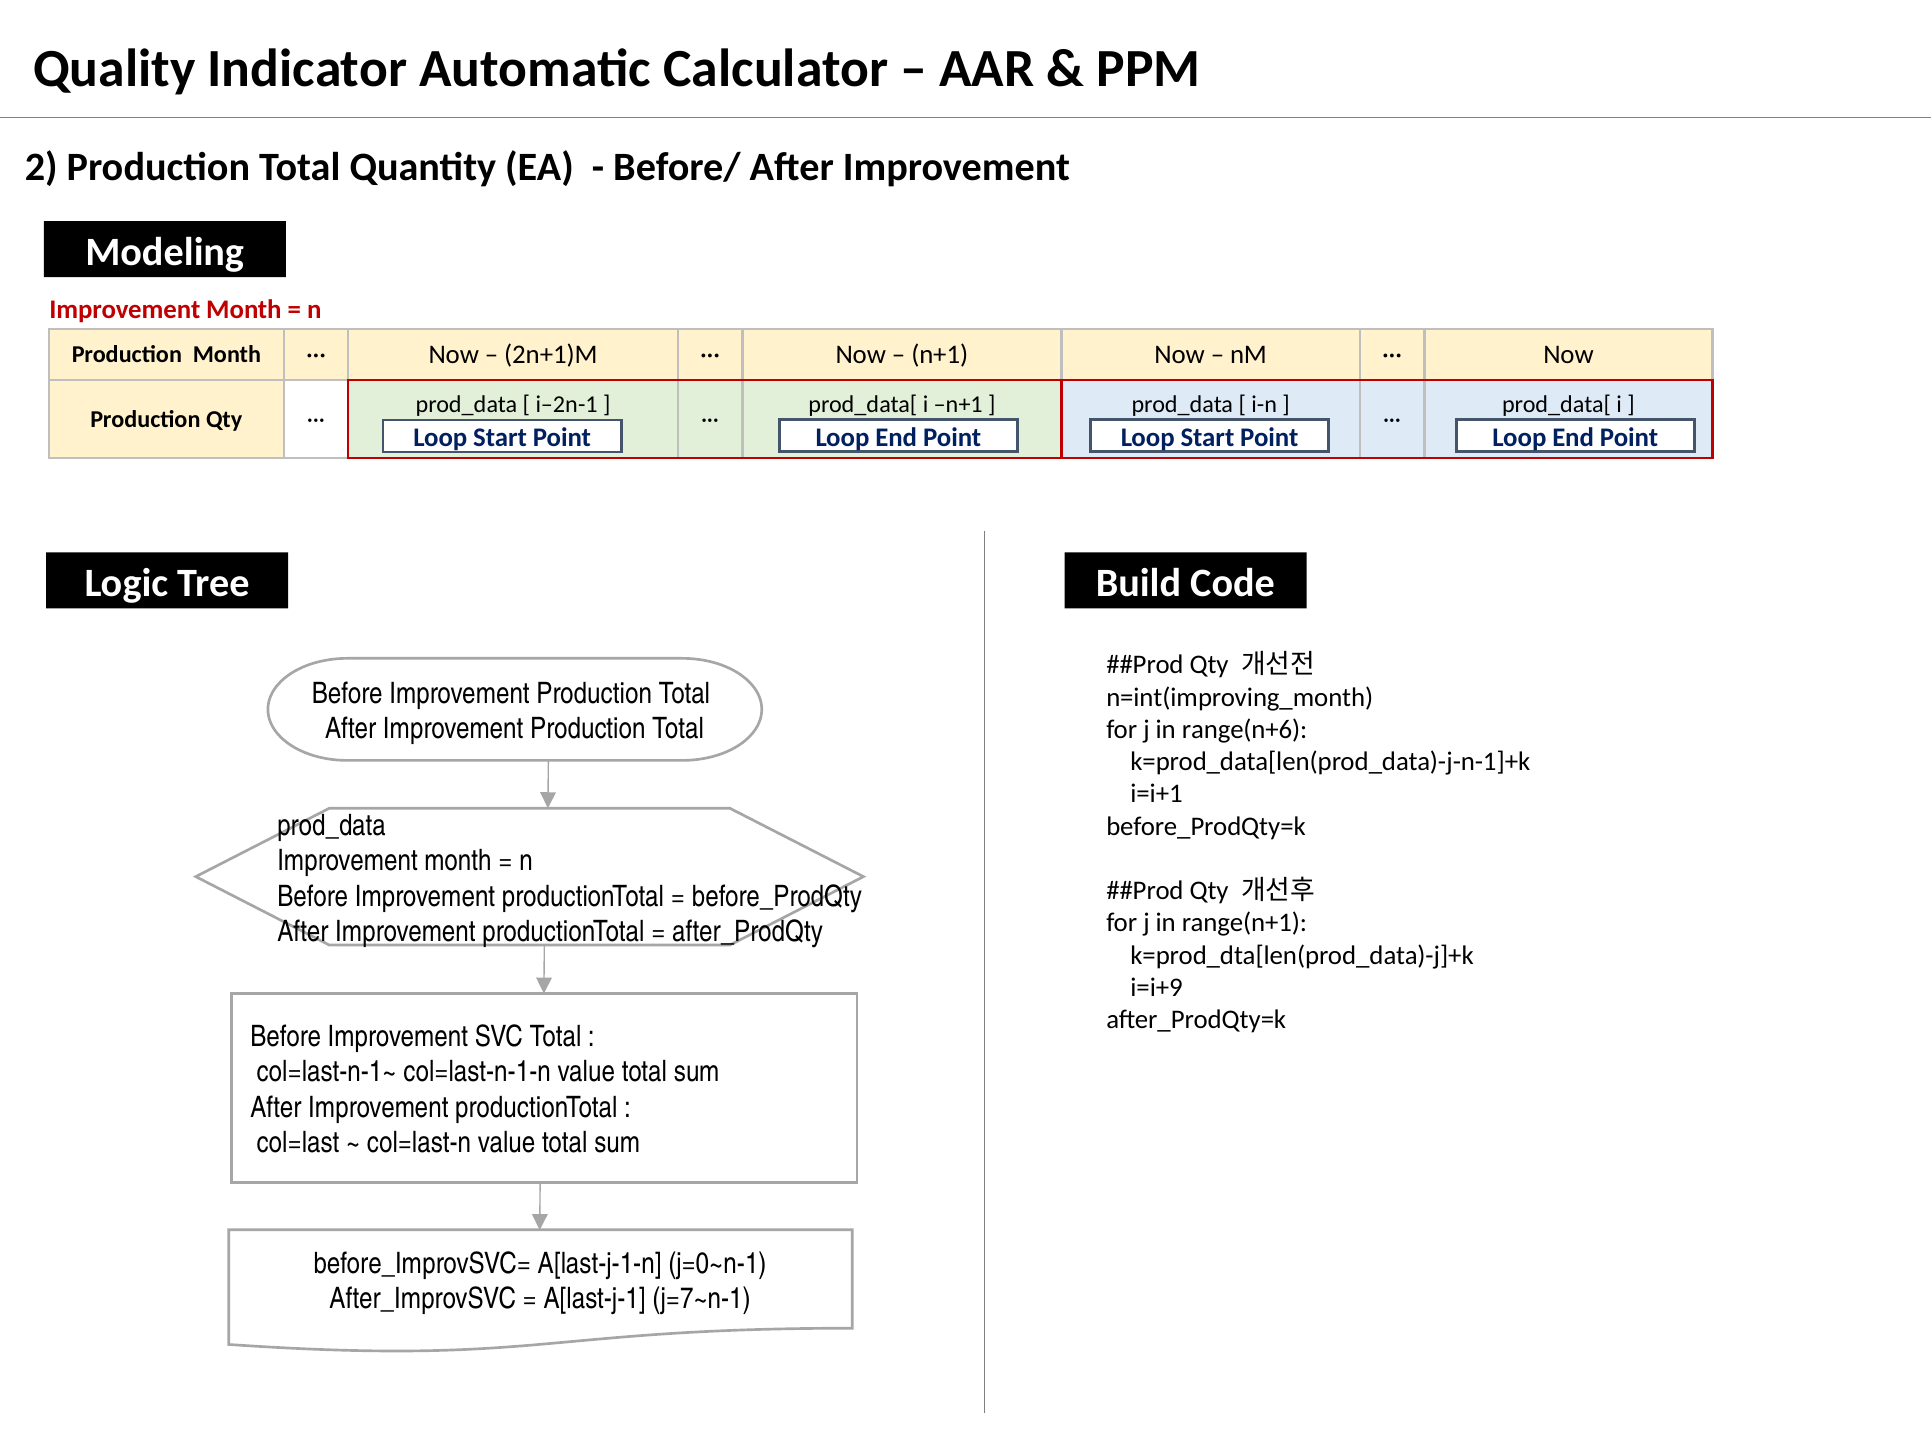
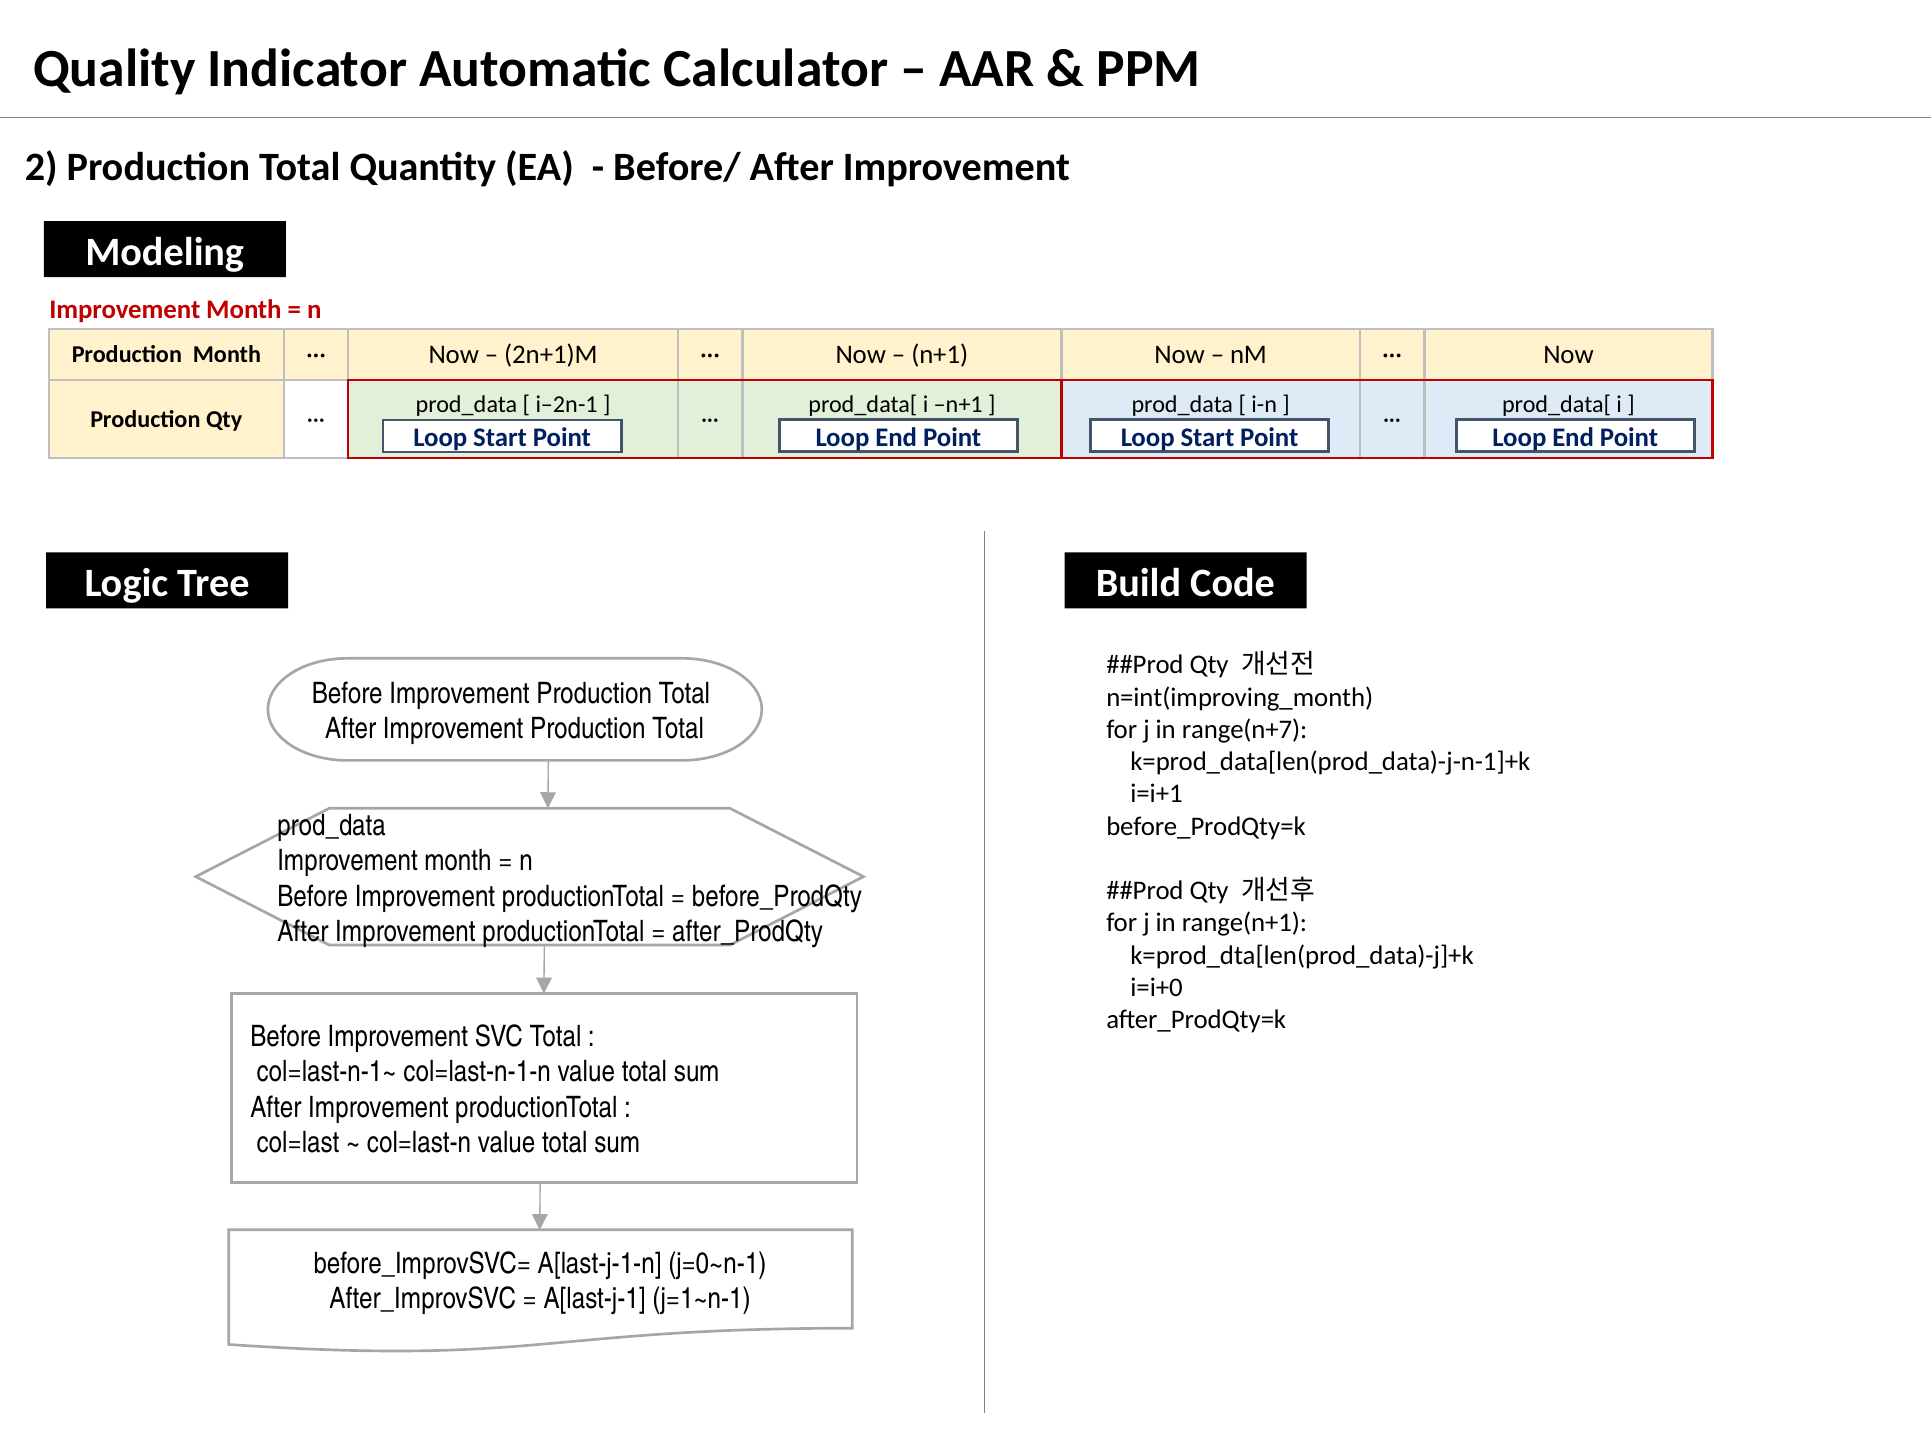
range(n+6: range(n+6 -> range(n+7 (1245, 730)
i=i+9: i=i+9 -> i=i+0 (1157, 988)
j=7~n-1: j=7~n-1 -> j=1~n-1 (702, 1299)
